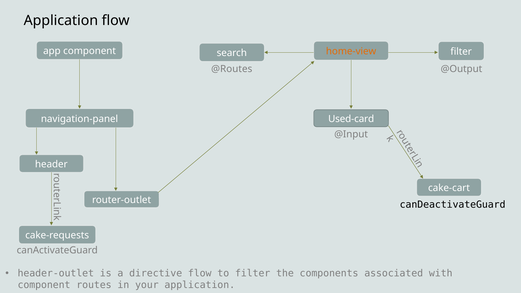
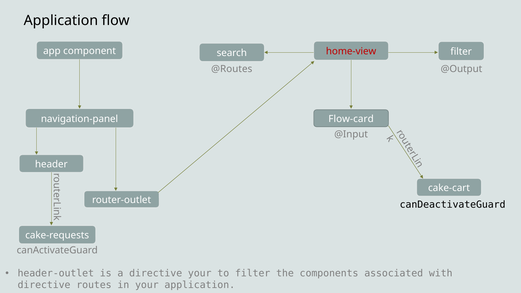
home-view colour: orange -> red (351, 51)
Used-card: Used-card -> Flow-card (351, 119)
directive flow: flow -> your (200, 273)
component: component -> directive (44, 285)
